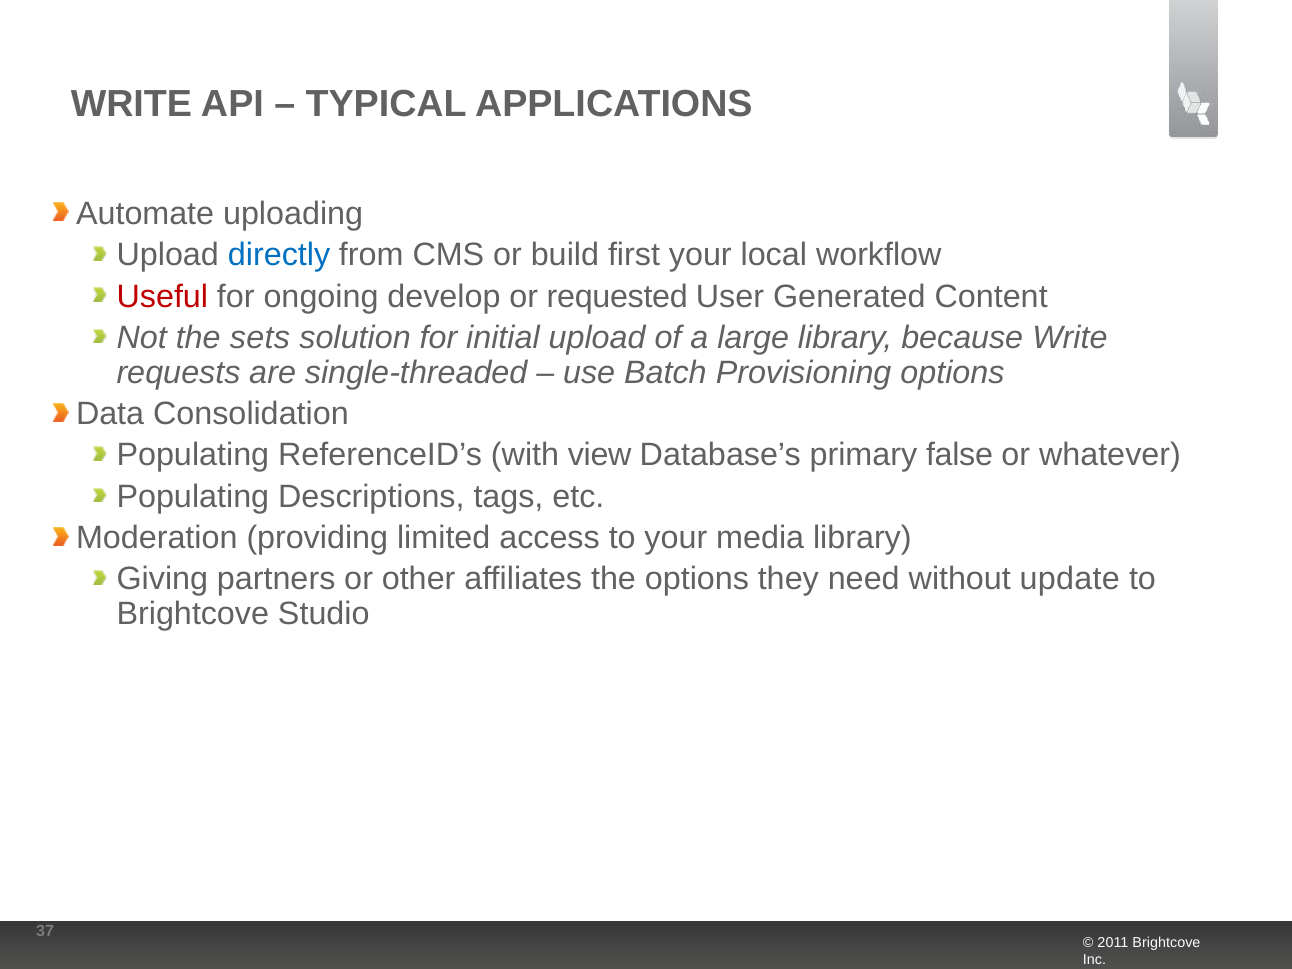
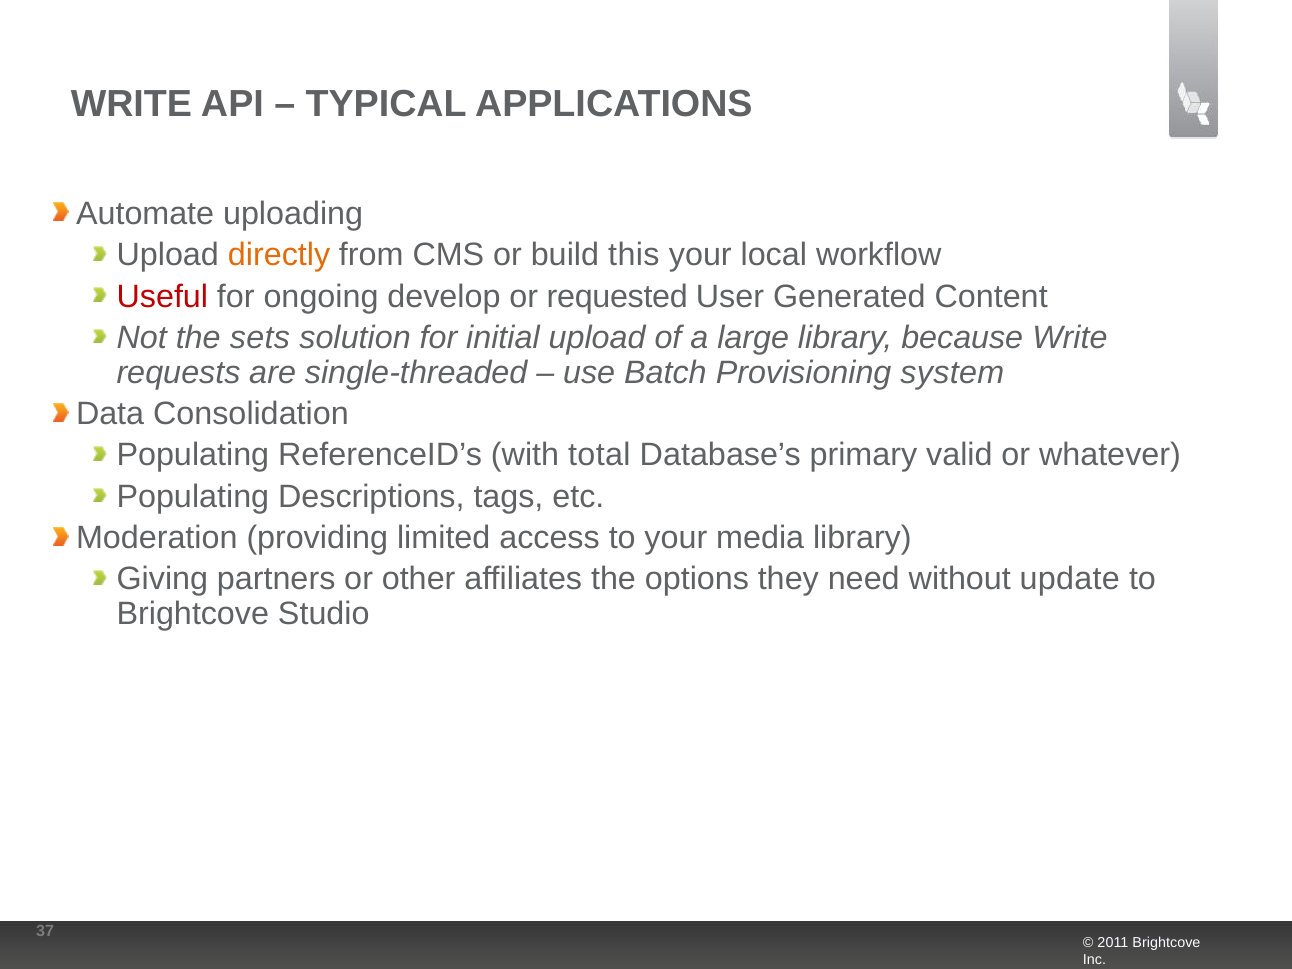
directly colour: blue -> orange (279, 255)
first: first -> this (634, 255)
Provisioning options: options -> system (952, 373)
view: view -> total (599, 455)
false: false -> valid (959, 455)
